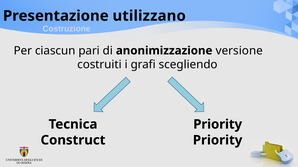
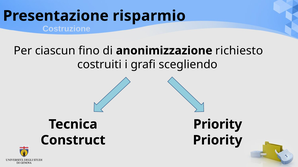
utilizzano: utilizzano -> risparmio (149, 16)
pari: pari -> fino (89, 51)
versione: versione -> richiesto (239, 51)
